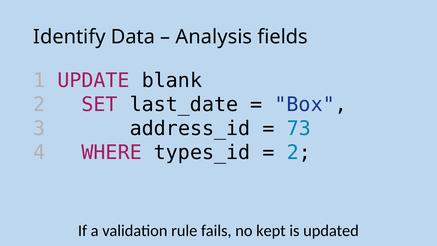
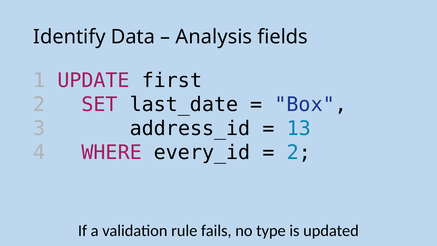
blank: blank -> first (172, 80)
73: 73 -> 13 (299, 129)
types_id: types_id -> every_id (202, 153)
kept: kept -> type (271, 230)
